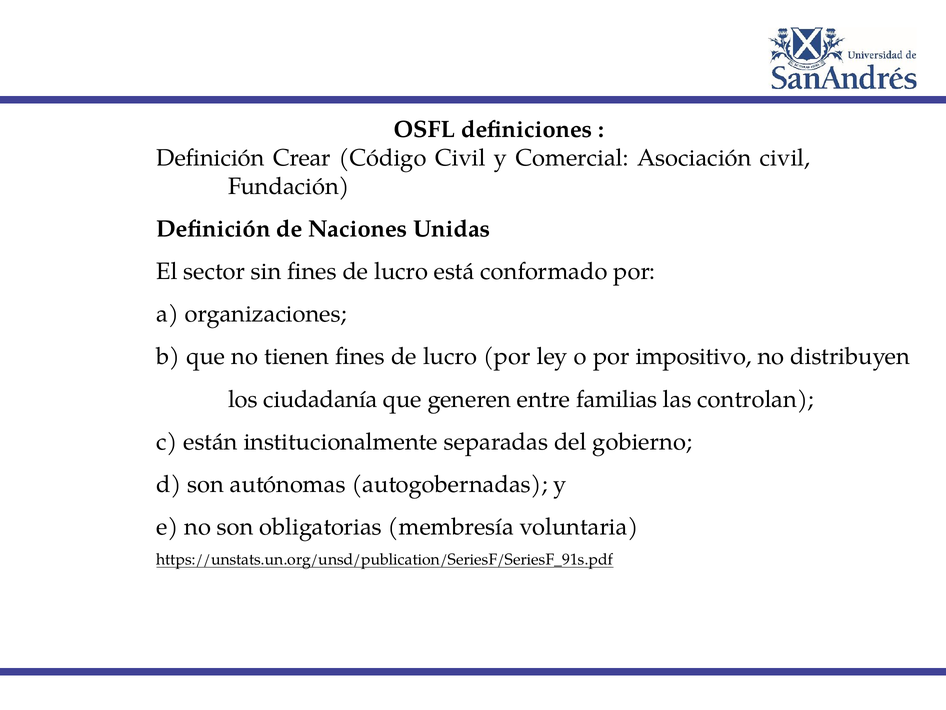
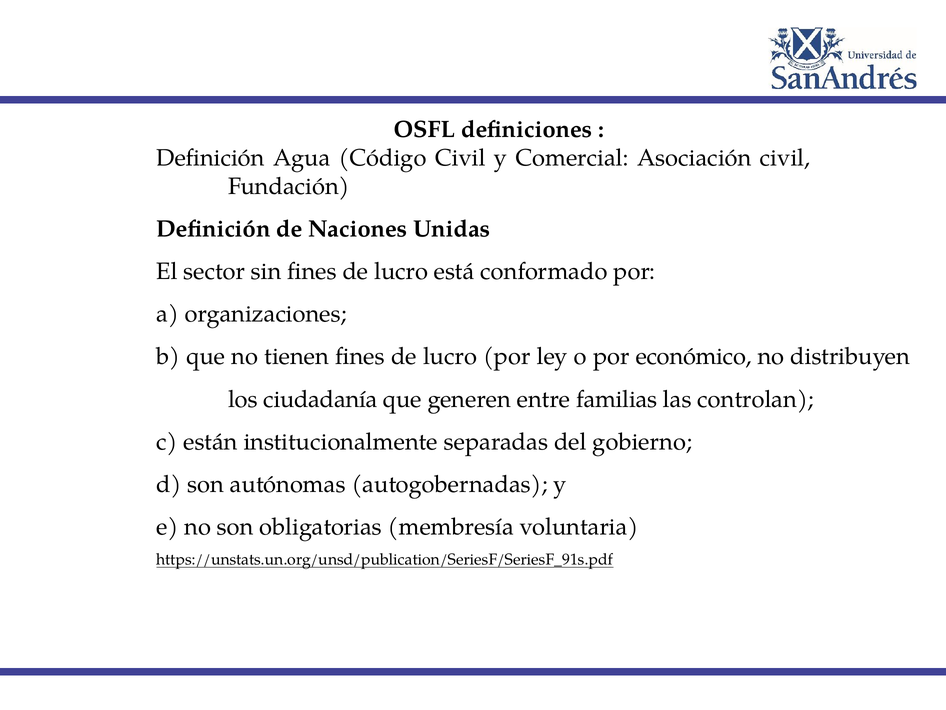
Crear: Crear -> Agua (302, 158)
impositivo: impositivo -> económico (694, 356)
